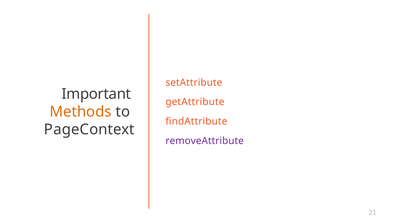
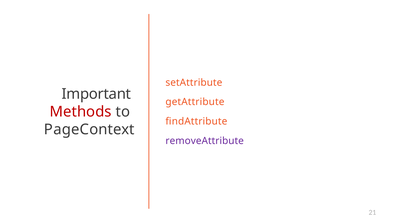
Methods colour: orange -> red (81, 112)
